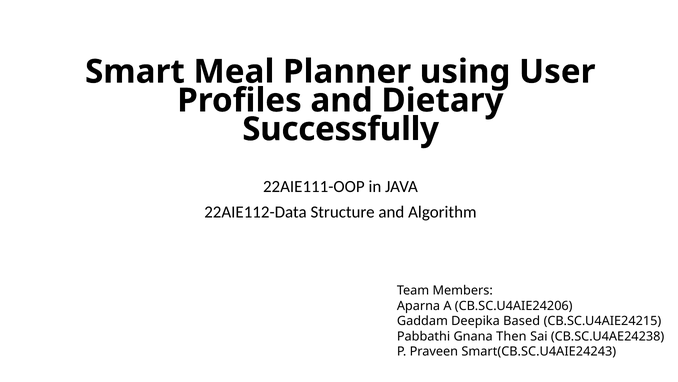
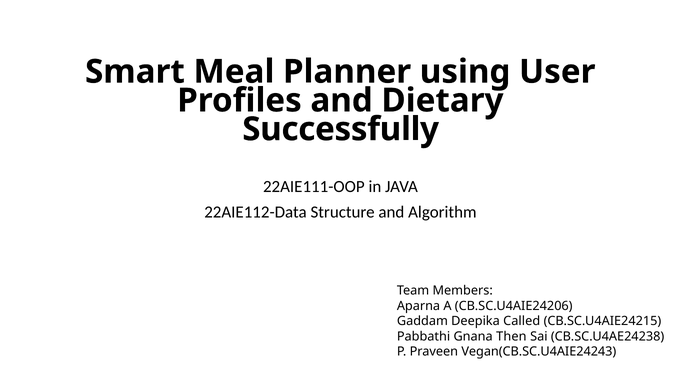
Based: Based -> Called (522, 321)
Smart(CB.SC.U4AIE24243: Smart(CB.SC.U4AIE24243 -> Vegan(CB.SC.U4AIE24243 (539, 351)
